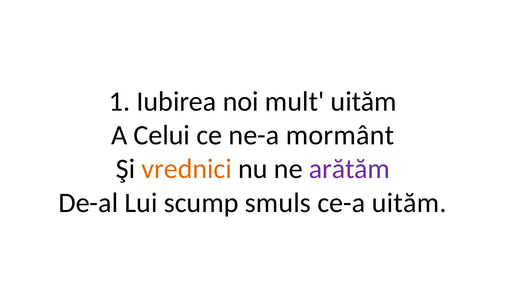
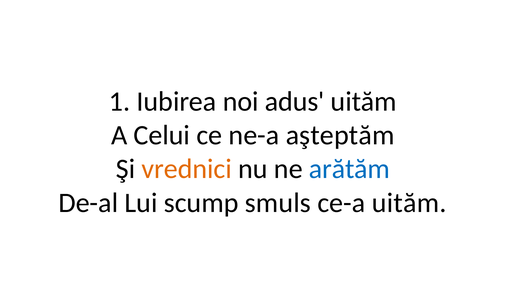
mult: mult -> adus (295, 101)
mormânt: mormânt -> aşteptăm (340, 135)
arătăm colour: purple -> blue (349, 169)
